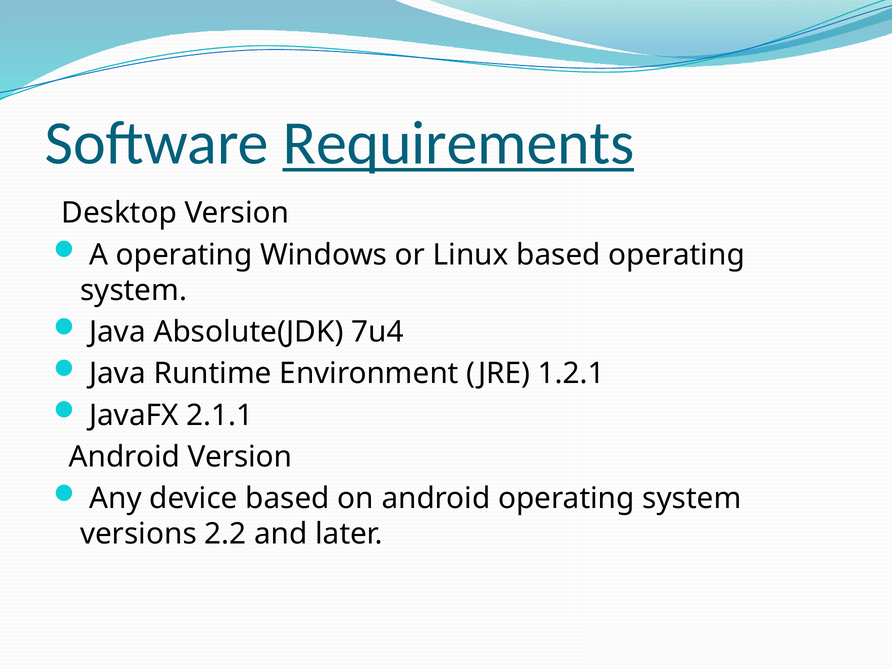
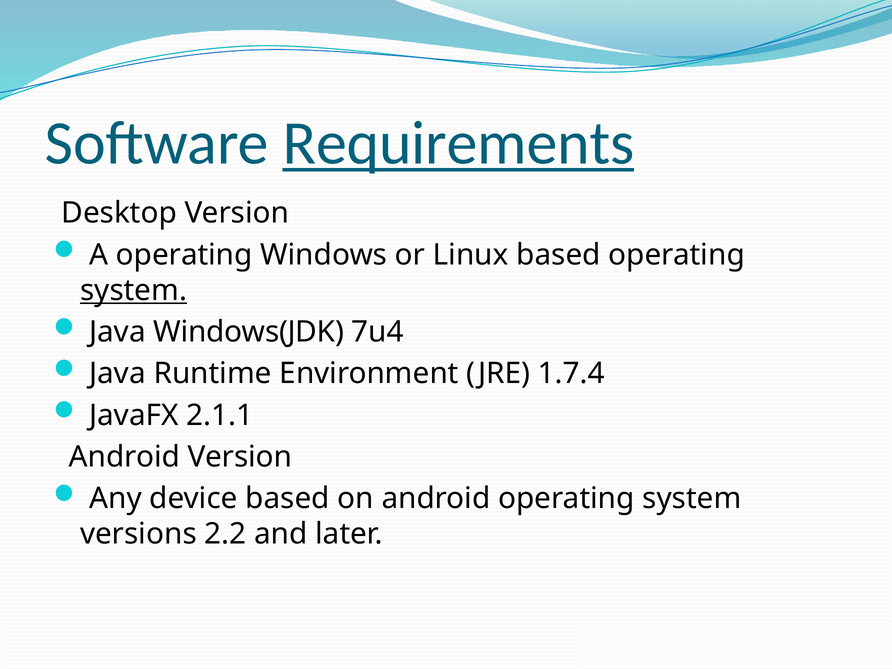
system underline: none -> present (134, 290)
Absolute(JDK: Absolute(JDK -> Windows(JDK (249, 332)
1.2.1: 1.2.1 -> 1.7.4 (571, 374)
